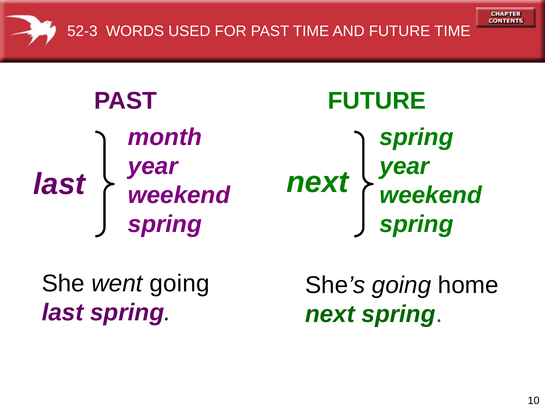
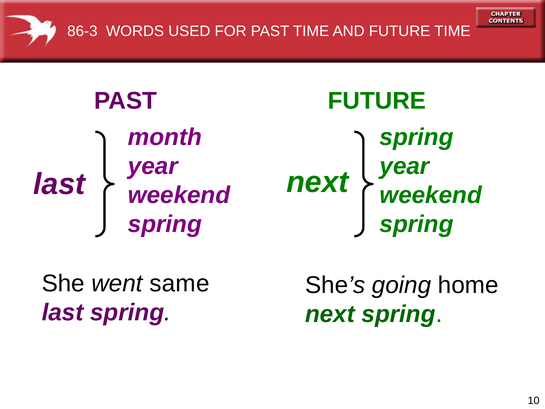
52-3: 52-3 -> 86-3 (82, 31)
went going: going -> same (180, 283)
